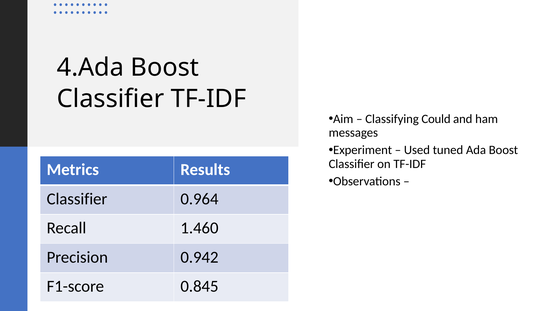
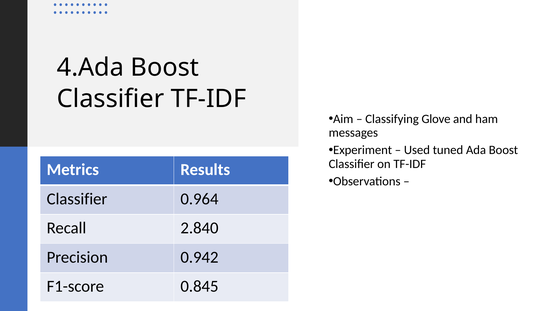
Could: Could -> Glove (436, 119)
1.460: 1.460 -> 2.840 (199, 228)
